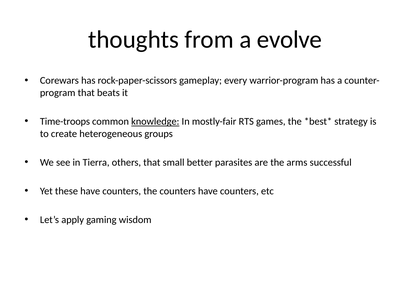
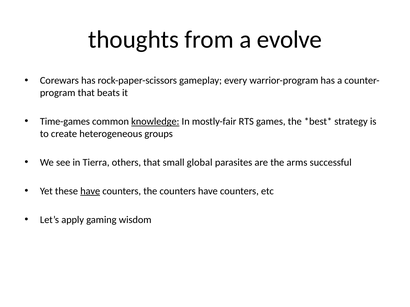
Time-troops: Time-troops -> Time-games (65, 122)
better: better -> global (200, 163)
have underline: none -> present (90, 191)
